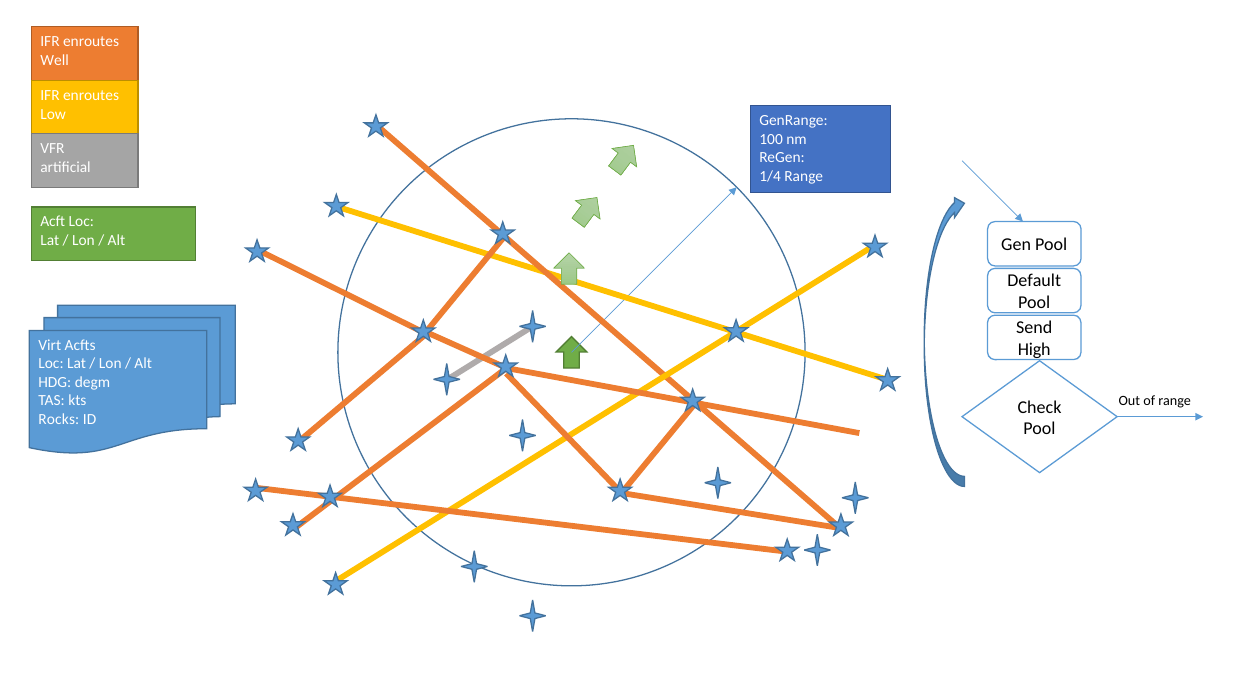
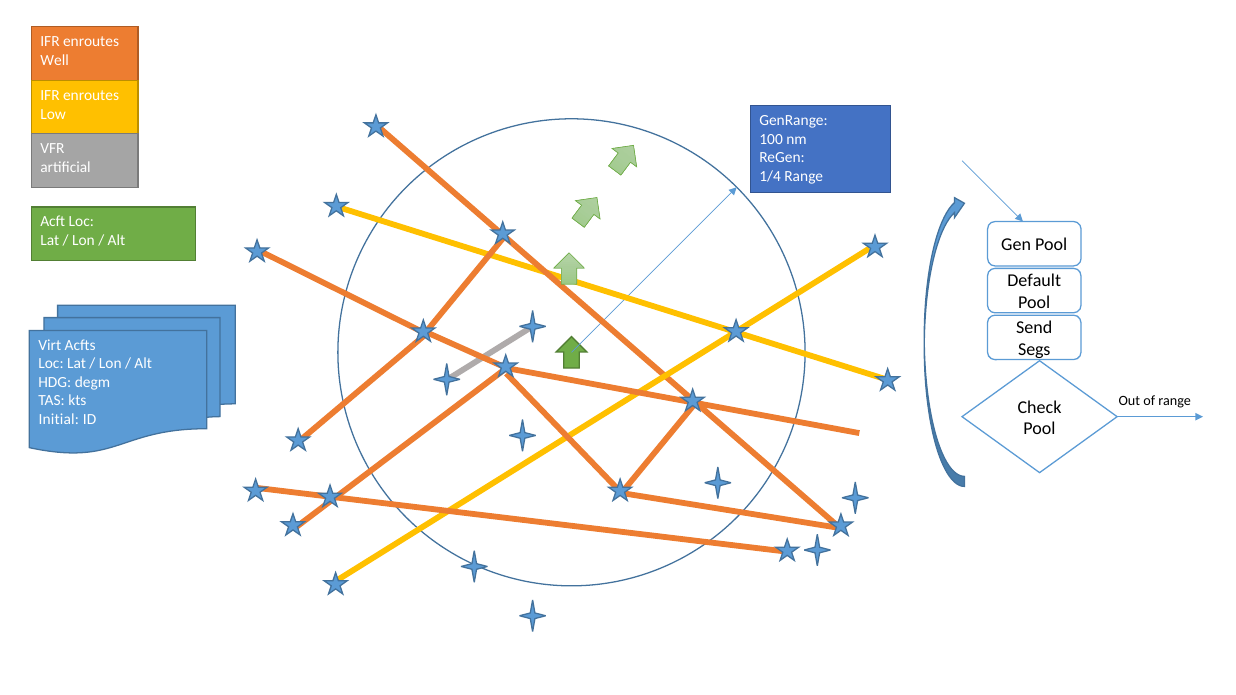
High: High -> Segs (1034, 350)
Rocks: Rocks -> Initial (59, 420)
